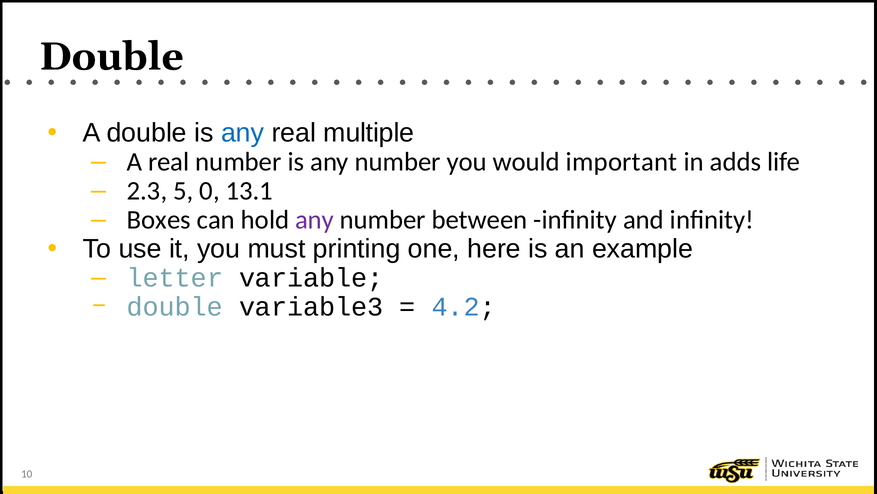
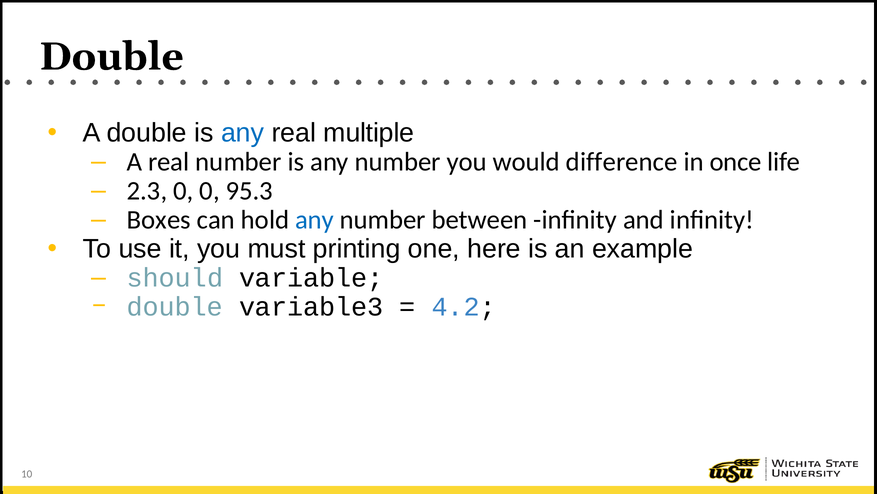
important: important -> difference (622, 162)
adds: adds -> once (736, 162)
2.3 5: 5 -> 0 (183, 191)
13.1: 13.1 -> 95.3 (249, 191)
any colour: purple -> blue (314, 219)
letter: letter -> should (175, 277)
